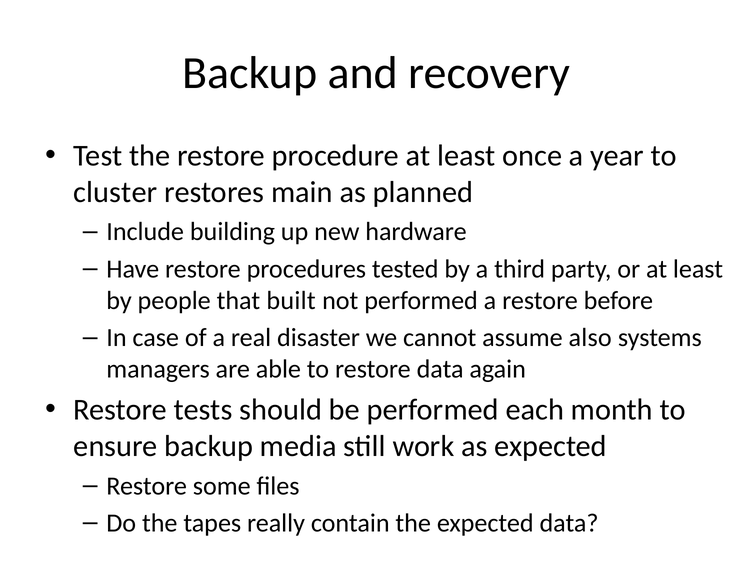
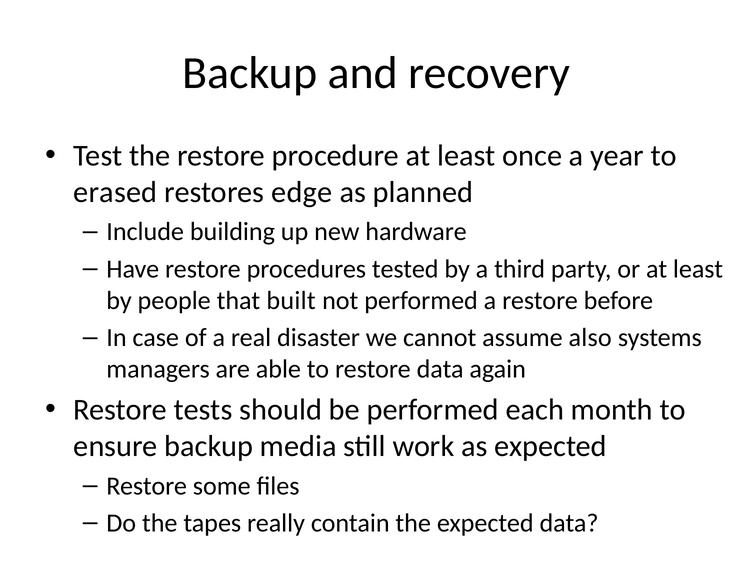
cluster: cluster -> erased (115, 192)
main: main -> edge (302, 192)
